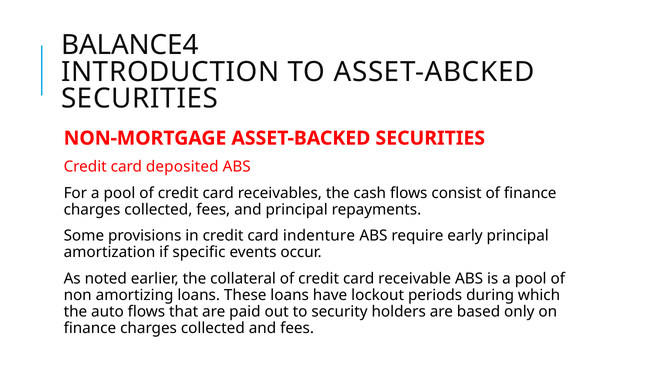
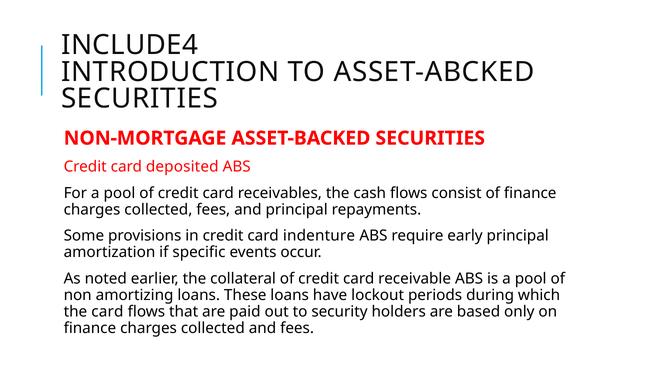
BALANCE4: BALANCE4 -> INCLUDE4 (130, 45)
the auto: auto -> card (107, 311)
